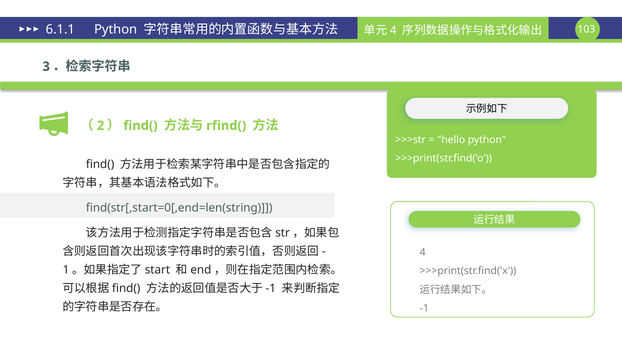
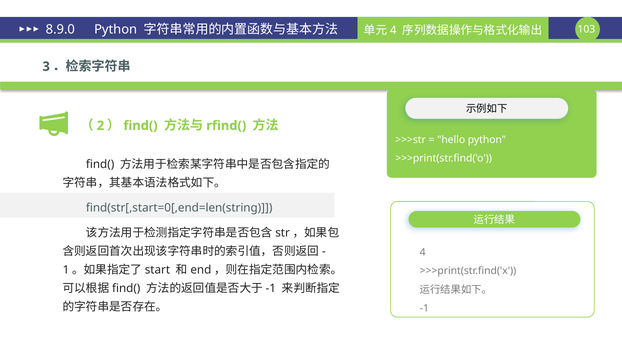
6.1.1: 6.1.1 -> 8.9.0 (60, 30)
